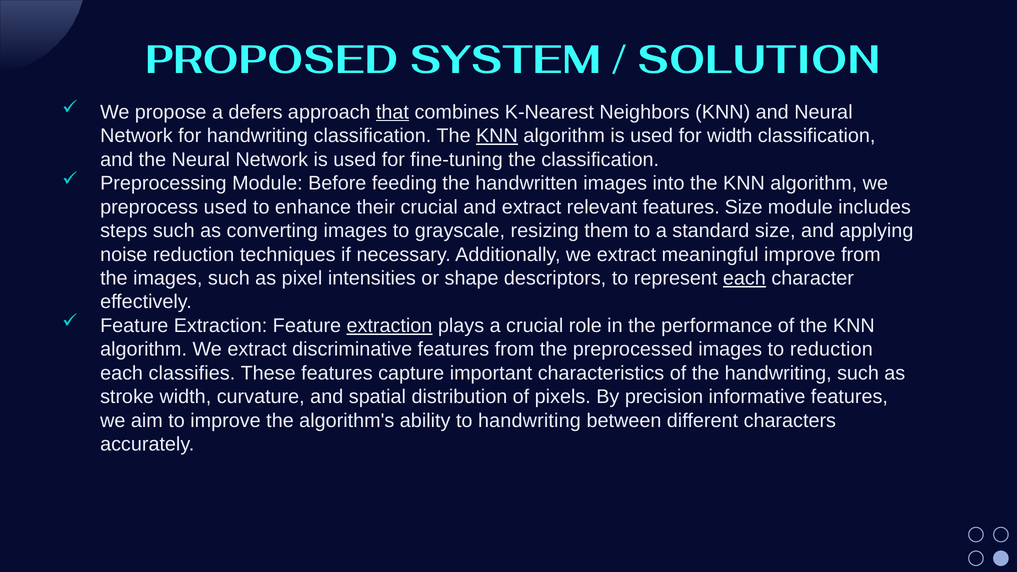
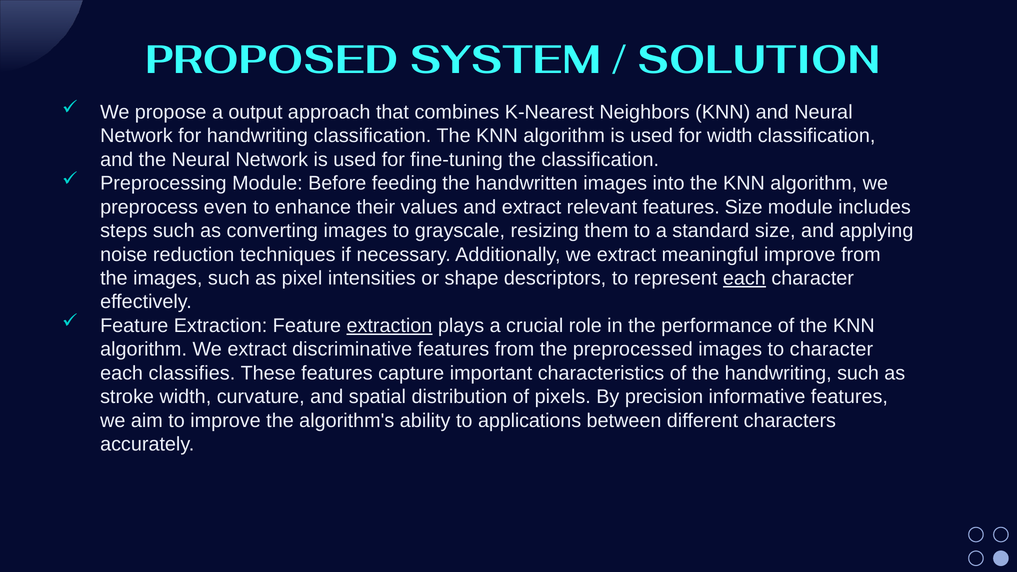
defers: defers -> output (256, 112)
that underline: present -> none (392, 112)
KNN underline: present -> none (497, 136)
preprocess used: used -> even (225, 207)
their crucial: crucial -> values (429, 207)
to reduction: reduction -> character (831, 350)
to handwriting: handwriting -> applications (530, 421)
